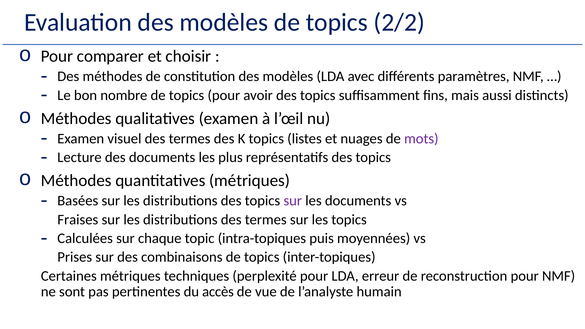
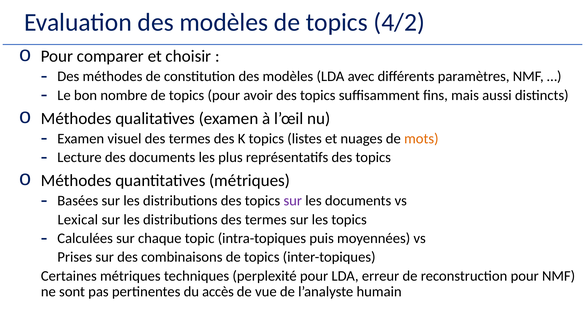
2/2: 2/2 -> 4/2 (399, 22)
mots colour: purple -> orange (421, 139)
Fraises: Fraises -> Lexical (78, 220)
